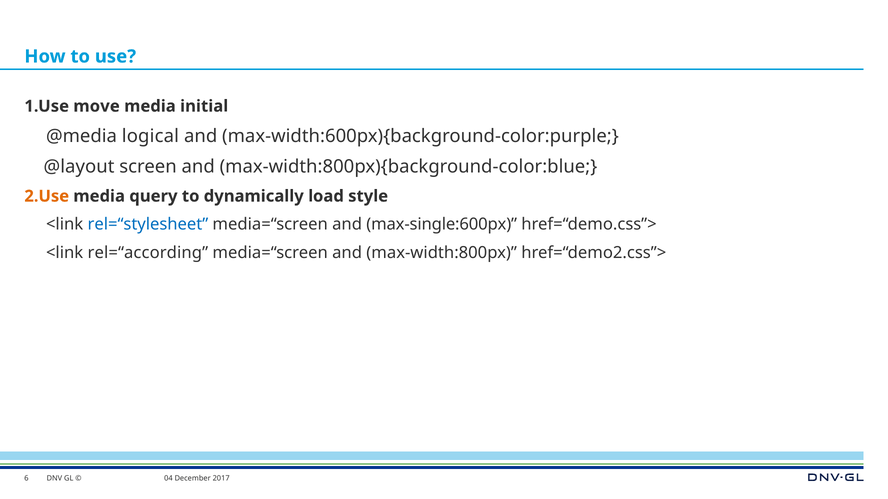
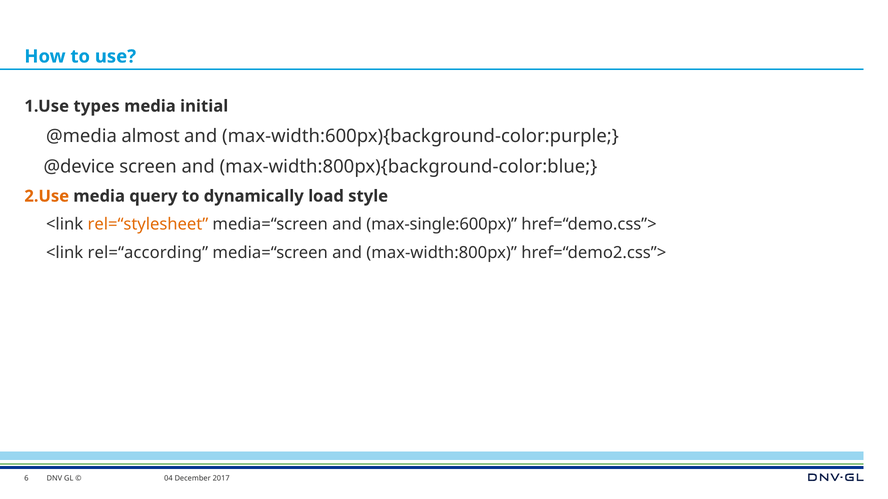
move: move -> types (97, 106)
logical: logical -> almost (151, 136)
@layout: @layout -> @device (79, 167)
rel=“stylesheet colour: blue -> orange (148, 225)
